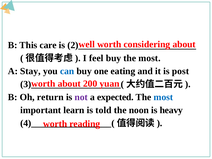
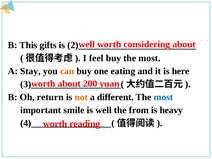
care: care -> gifts (48, 45)
can colour: blue -> orange (67, 71)
post: post -> here (181, 71)
not colour: purple -> orange (81, 97)
expected: expected -> different (115, 97)
learn: learn -> smile (74, 110)
is told: told -> well (104, 110)
noon: noon -> from (139, 110)
